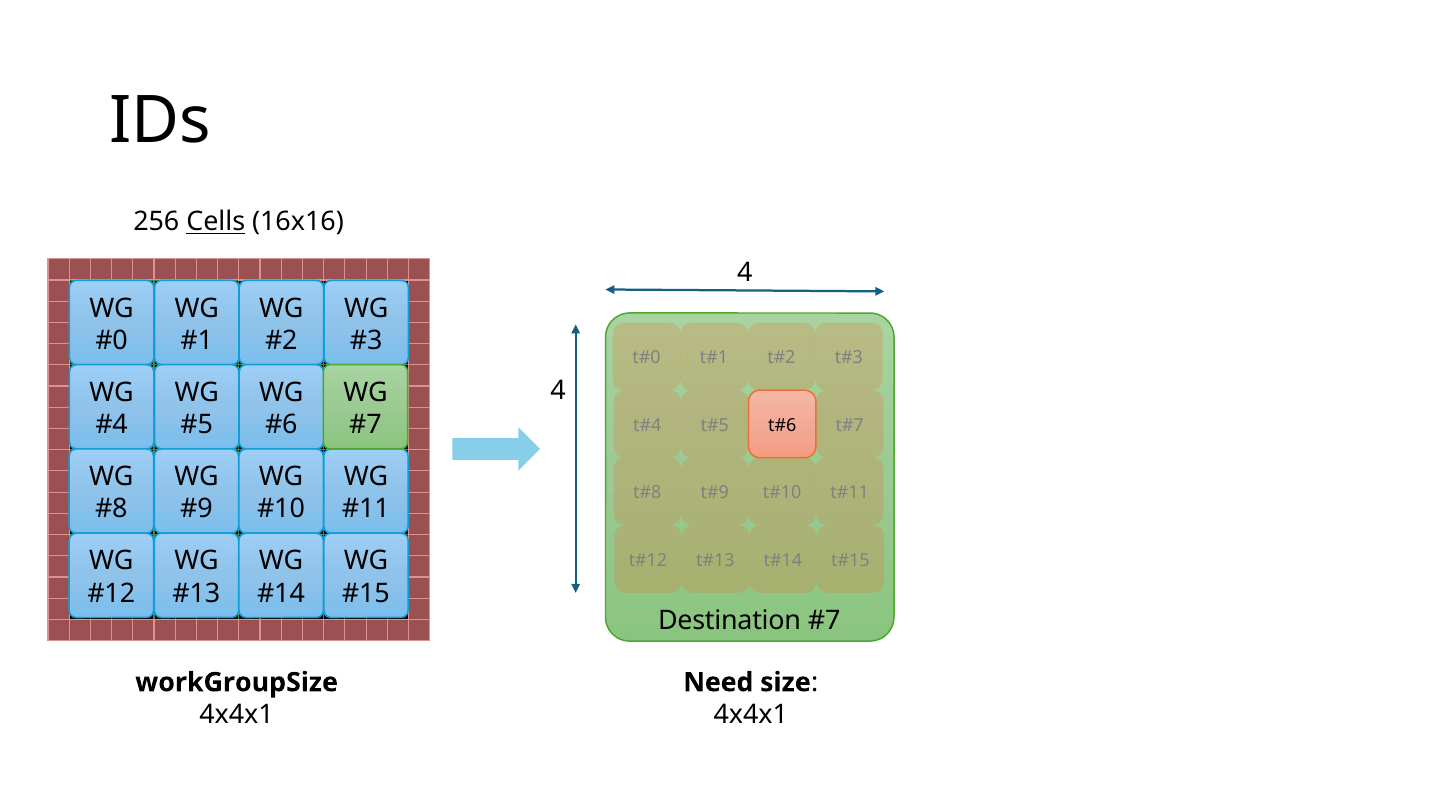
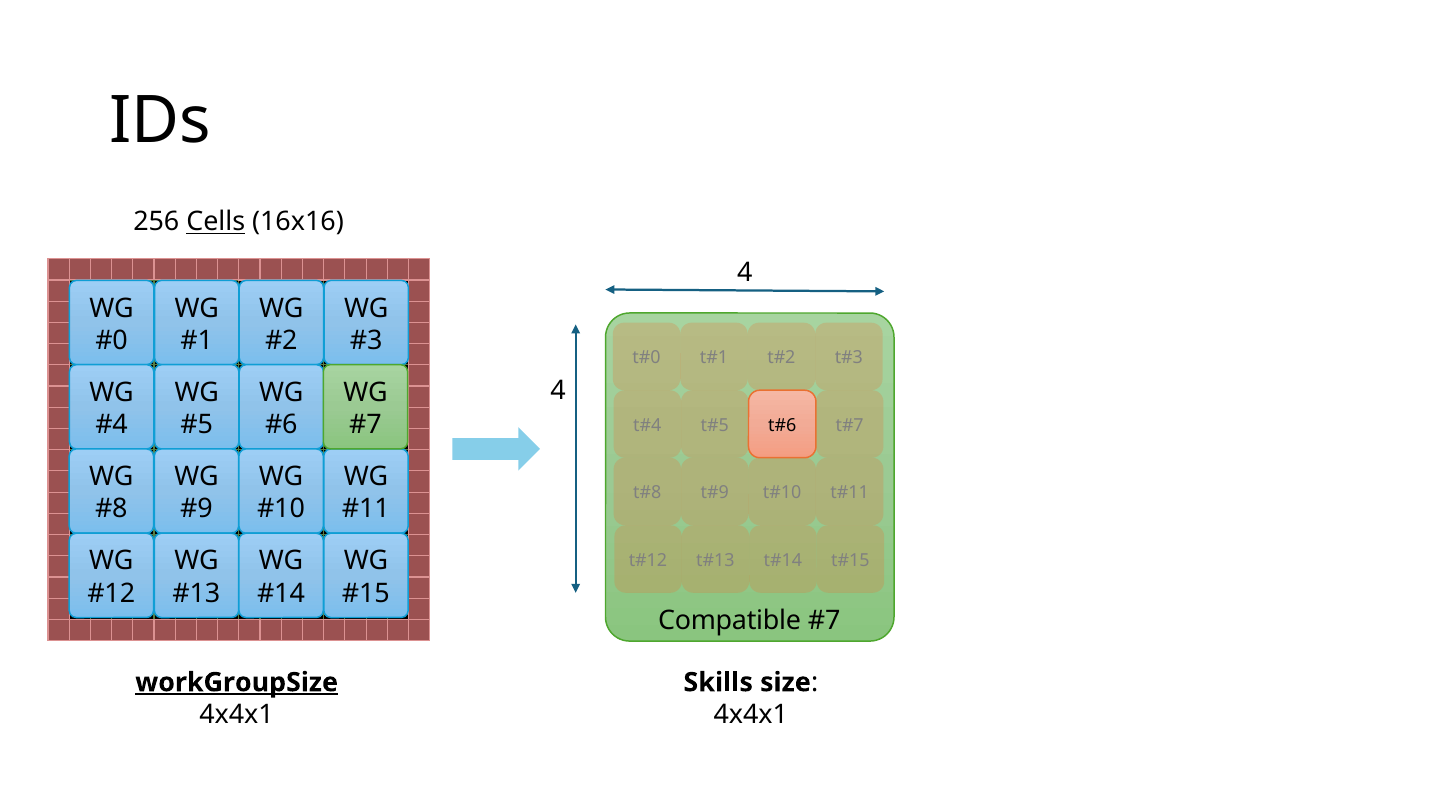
Destination: Destination -> Compatible (730, 621)
workGroupSize underline: none -> present (237, 682)
Need: Need -> Skills (718, 682)
